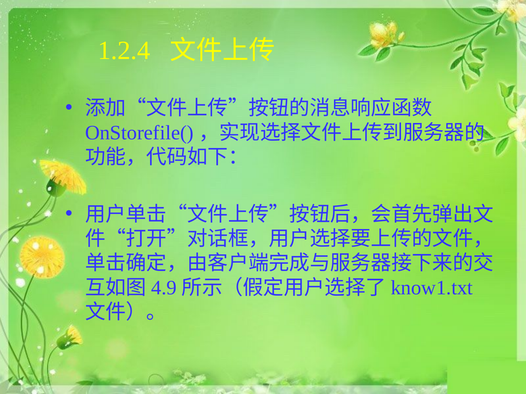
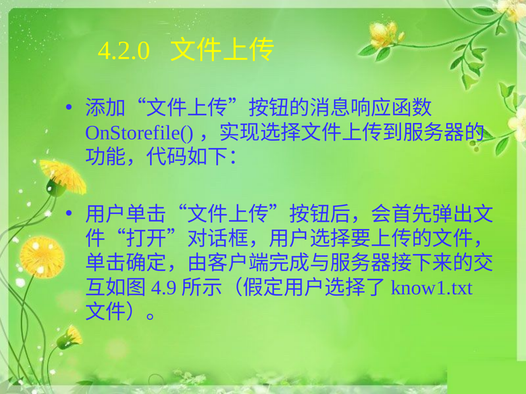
1.2.4: 1.2.4 -> 4.2.0 (124, 51)
